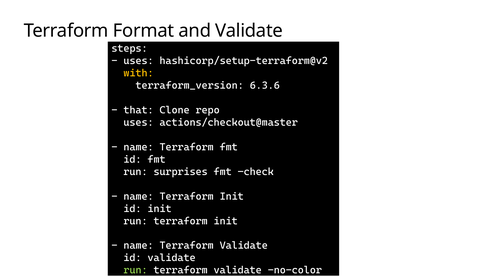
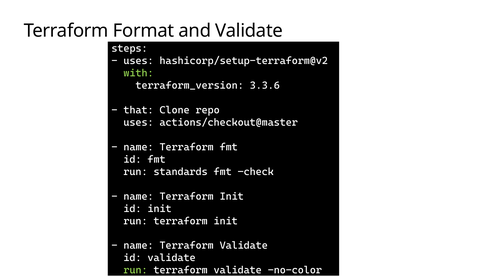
with colour: yellow -> light green (139, 73)
6.3.6: 6.3.6 -> 3.3.6 (265, 85)
surprises: surprises -> standards (181, 172)
